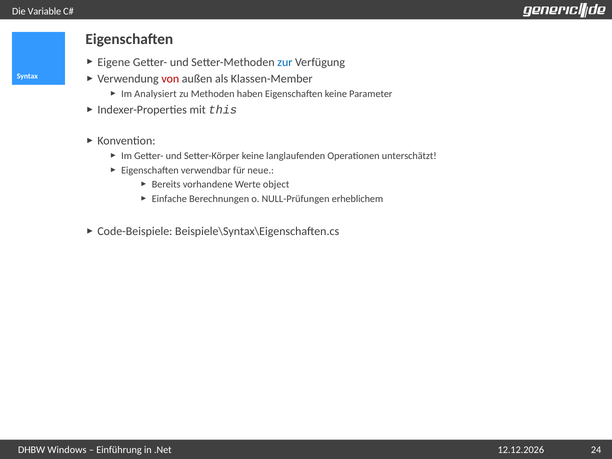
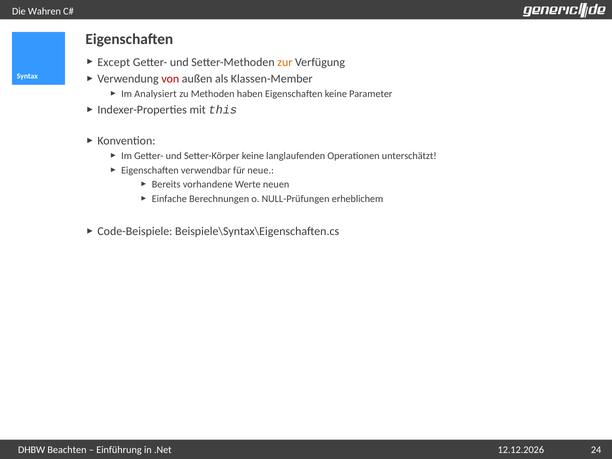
Variable: Variable -> Wahren (44, 11)
Eigene: Eigene -> Except (114, 62)
zur colour: blue -> orange (285, 62)
object: object -> neuen (276, 185)
Windows: Windows -> Beachten (67, 450)
